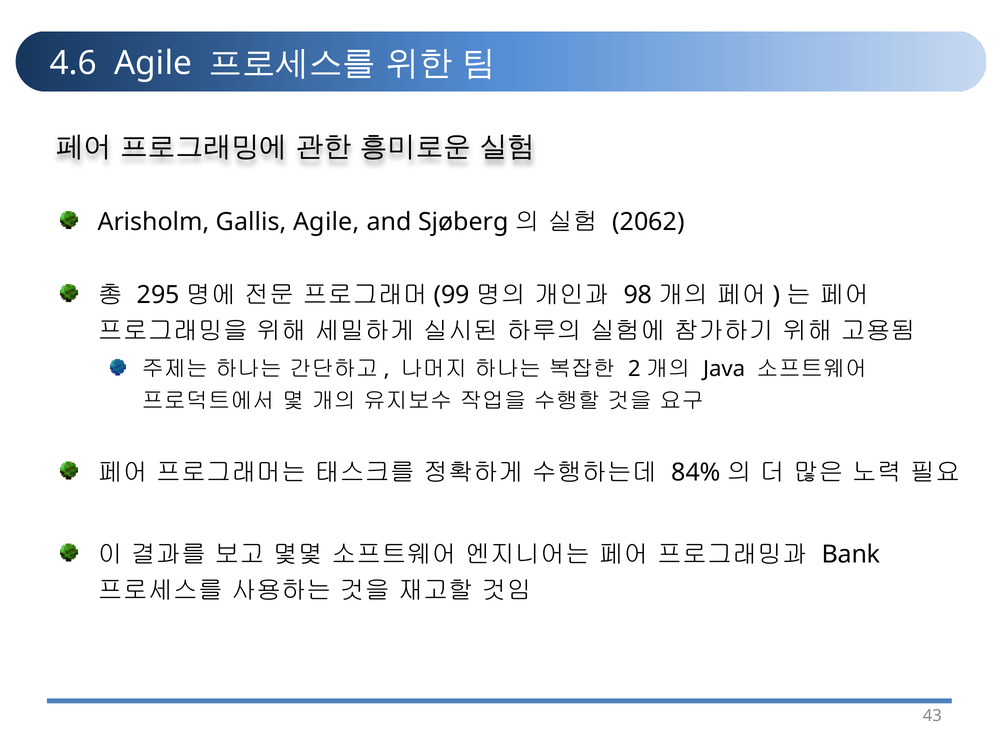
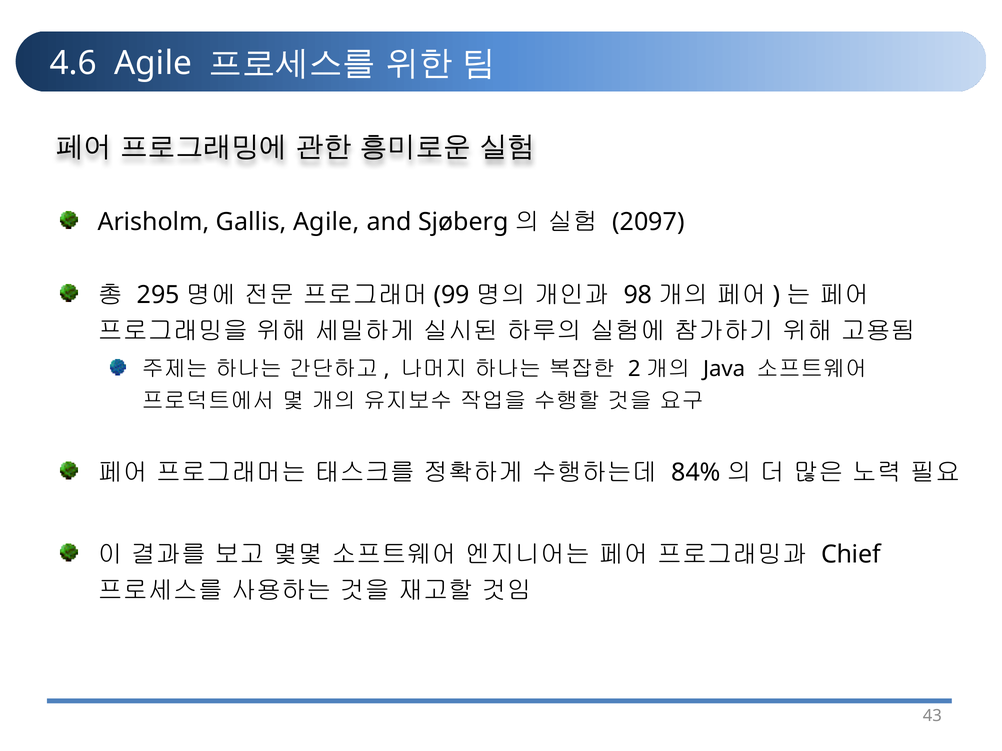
2062: 2062 -> 2097 (648, 222)
Bank: Bank -> Chief (851, 555)
